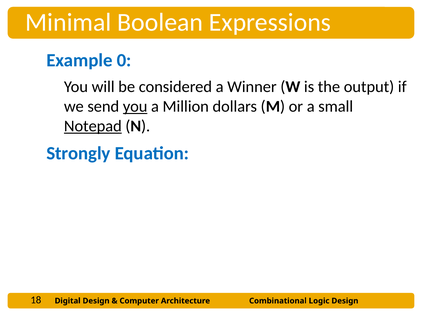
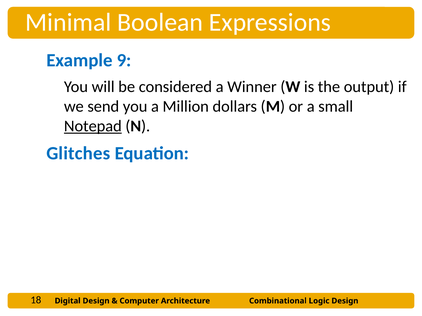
0: 0 -> 9 (124, 60)
you underline: present -> none (135, 107)
Strongly: Strongly -> Glitches (78, 154)
